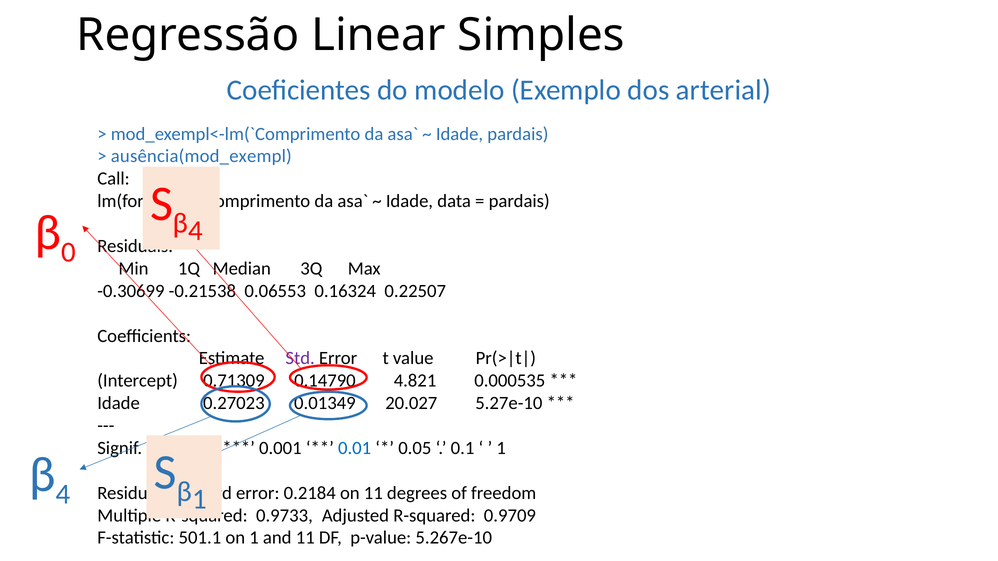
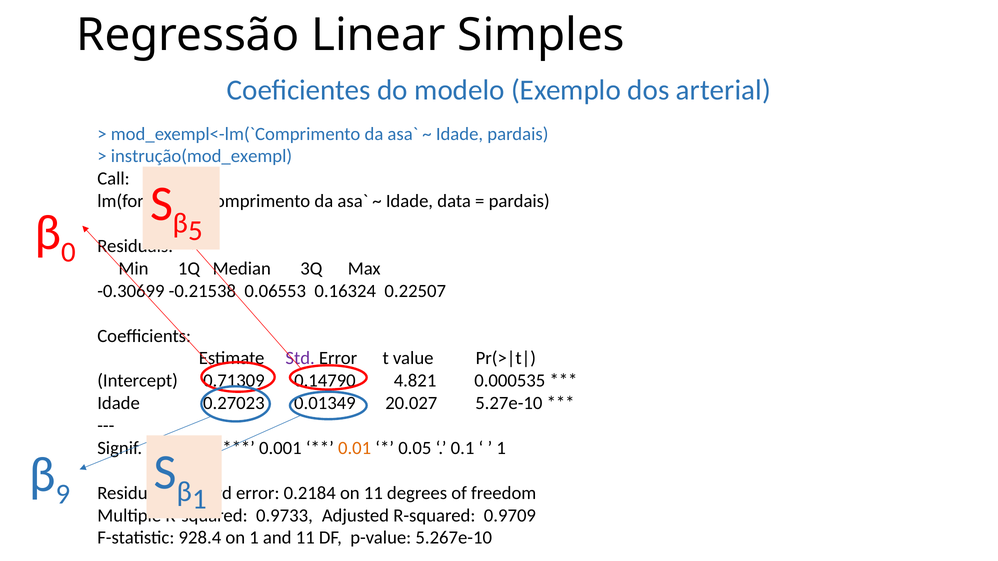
ausência(mod_exempl: ausência(mod_exempl -> instrução(mod_exempl (201, 156)
4: 4 -> 5 (196, 231)
0.01 colour: blue -> orange (355, 448)
4: 4 -> 9 (63, 494)
501.1: 501.1 -> 928.4 (200, 538)
